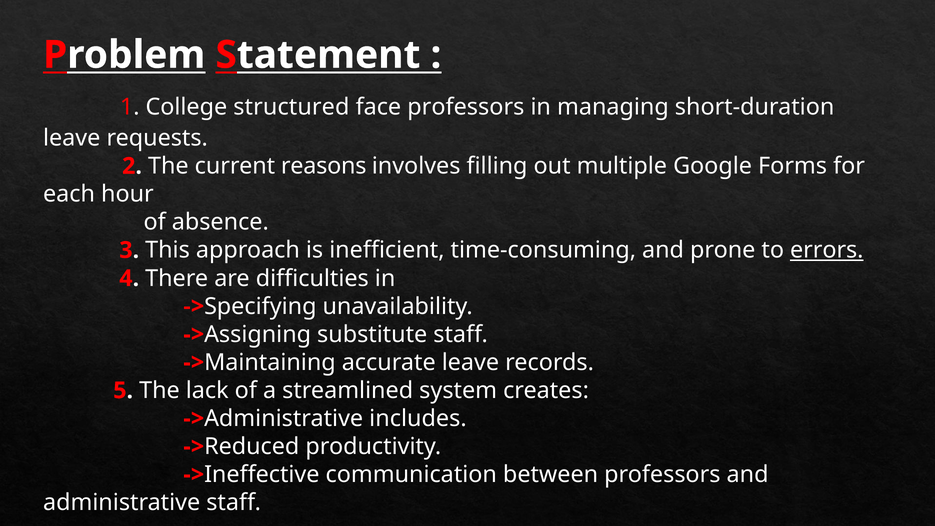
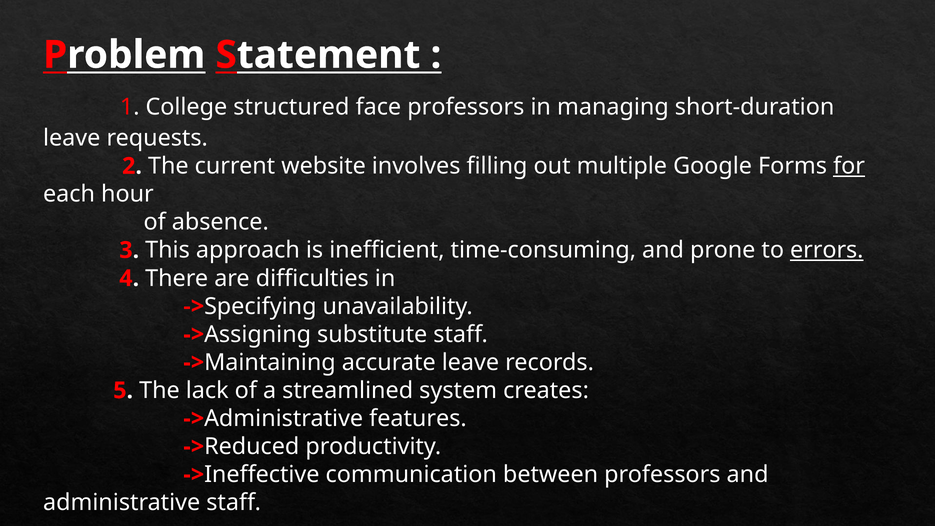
reasons: reasons -> website (324, 166)
for underline: none -> present (849, 166)
includes: includes -> features (418, 418)
